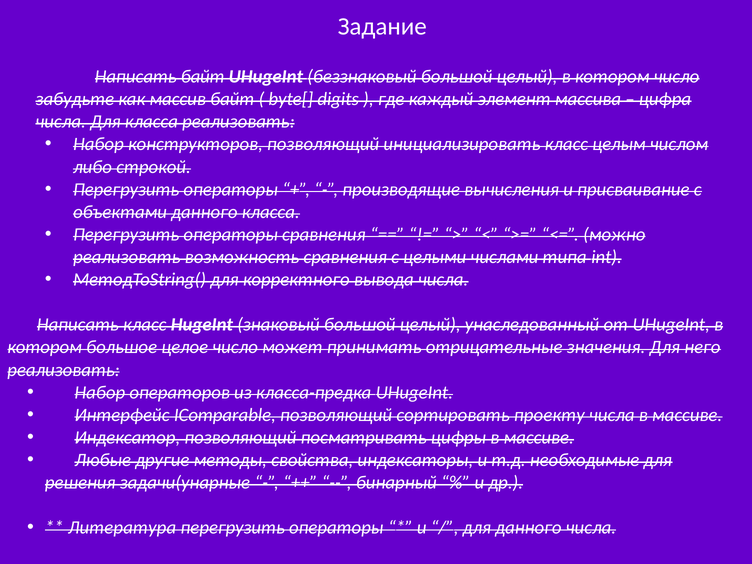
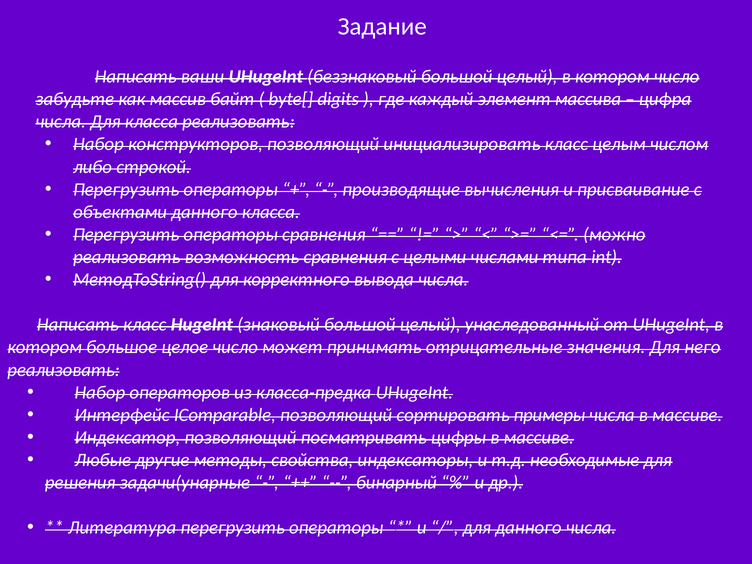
Написать байт: байт -> ваши (203, 77)
проекту: проекту -> примеры (549, 415)
